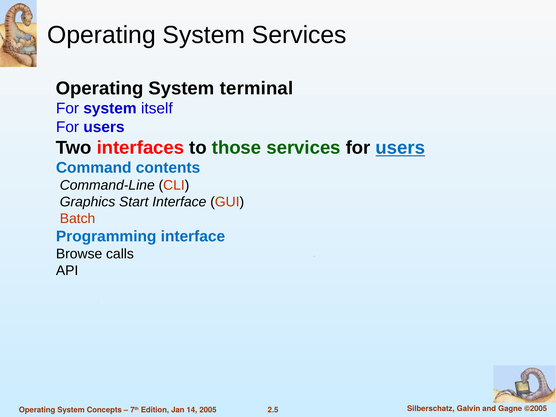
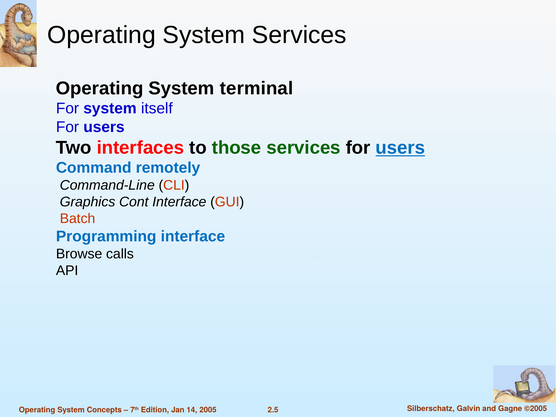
contents: contents -> remotely (168, 168)
Start: Start -> Cont (134, 202)
